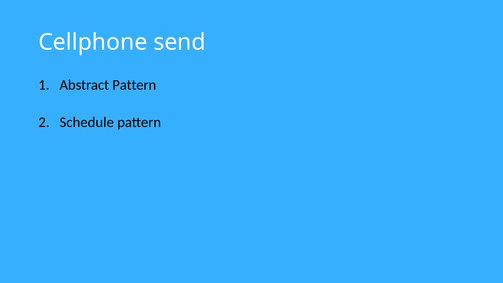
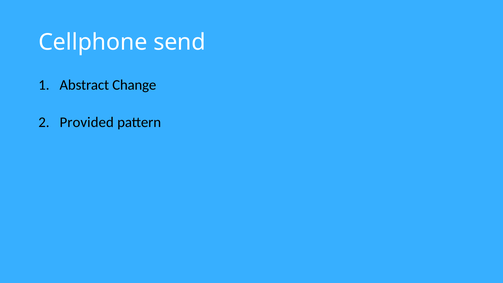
Abstract Pattern: Pattern -> Change (134, 85)
Schedule: Schedule -> Provided (87, 122)
